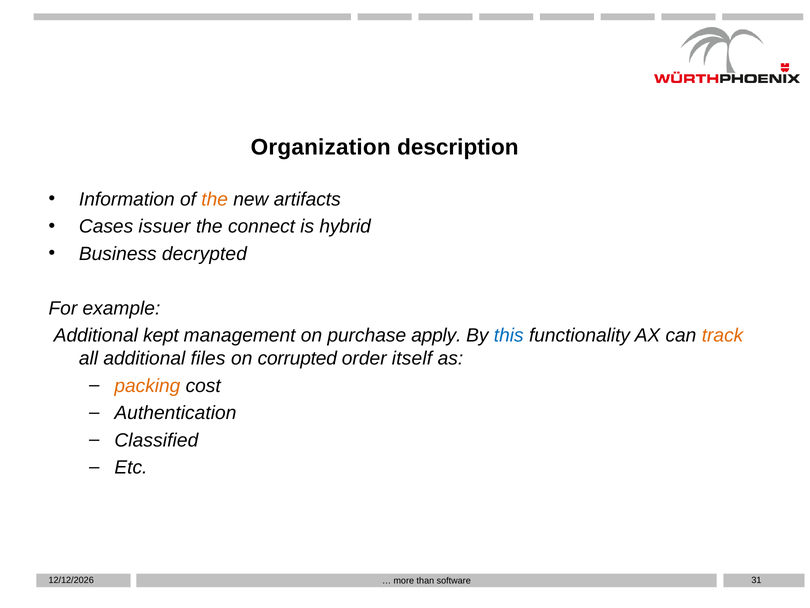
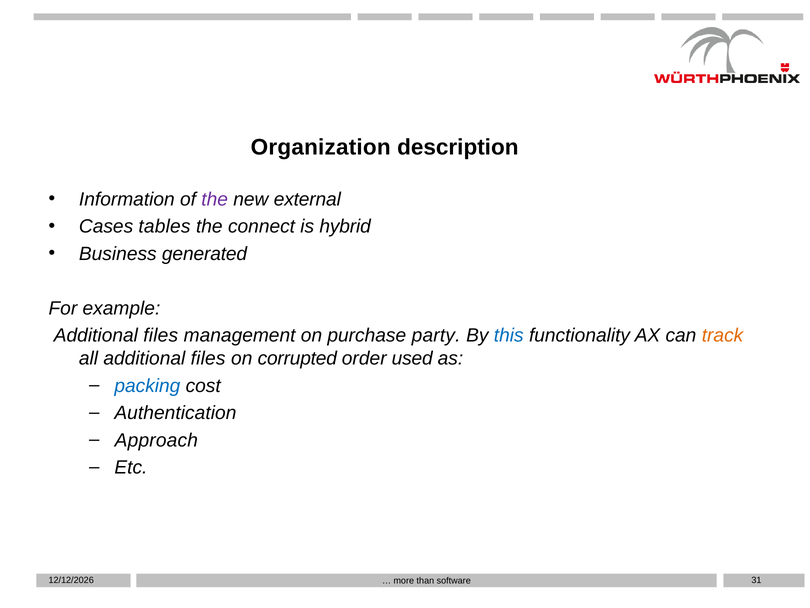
the colour: orange -> purple (215, 199)
artifacts: artifacts -> external (307, 199)
issuer: issuer -> tables (164, 226)
decrypted: decrypted -> generated (205, 254)
kept: kept -> files (161, 335)
apply: apply -> party (436, 335)
itself: itself -> used (412, 358)
packing colour: orange -> blue (147, 385)
Classified: Classified -> Approach (156, 440)
